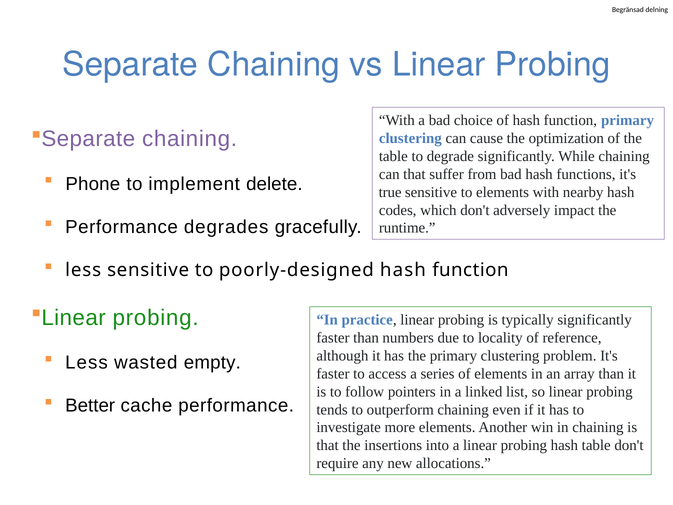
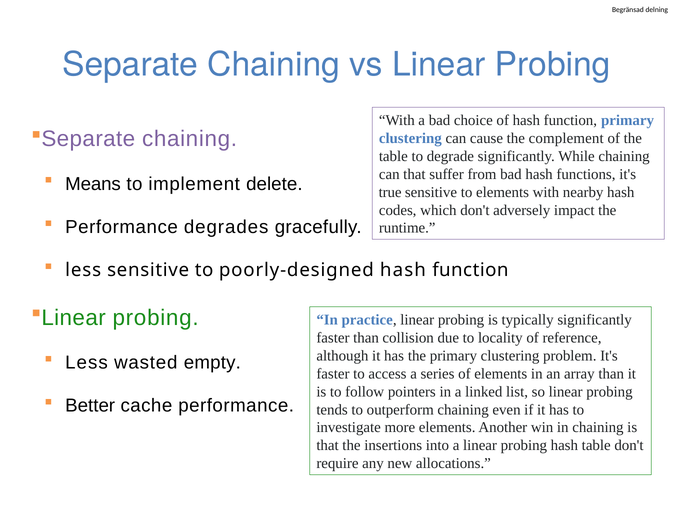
optimization: optimization -> complement (566, 138)
Phone: Phone -> Means (93, 184)
numbers: numbers -> collision (408, 338)
